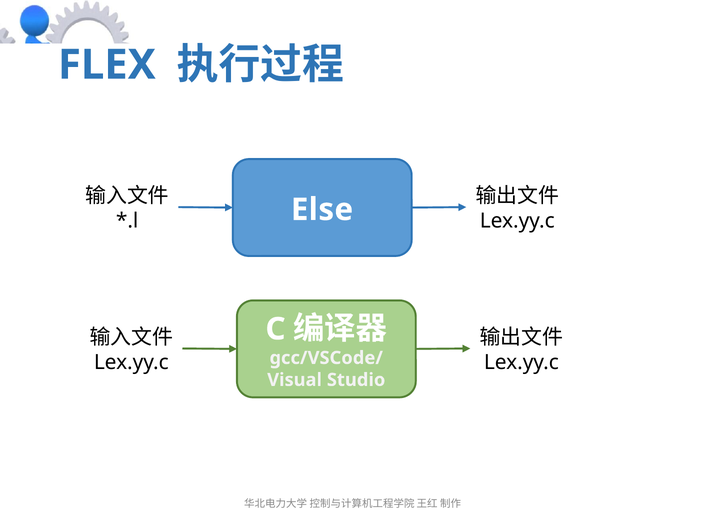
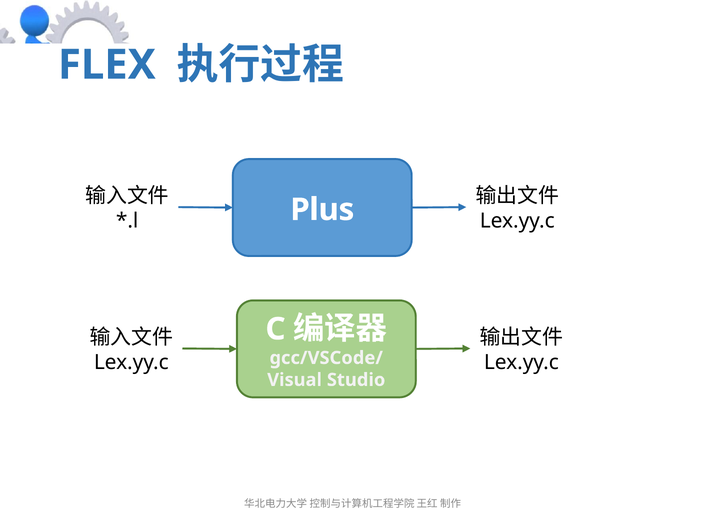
Else: Else -> Plus (322, 210)
